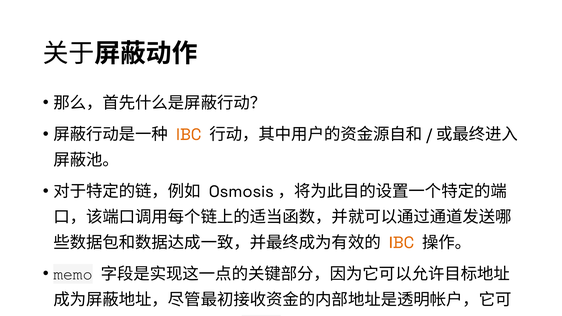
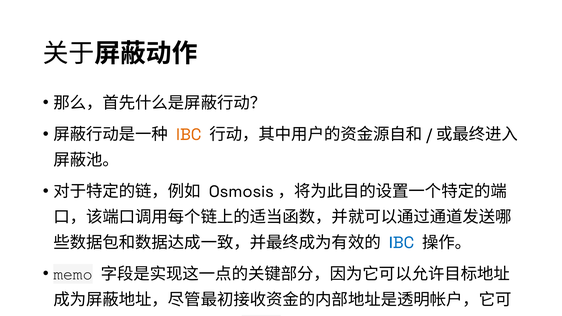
IBC colour: orange -> blue (401, 243)
